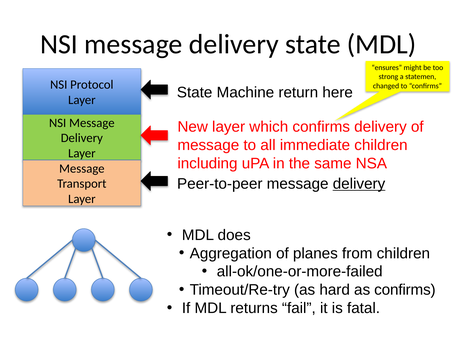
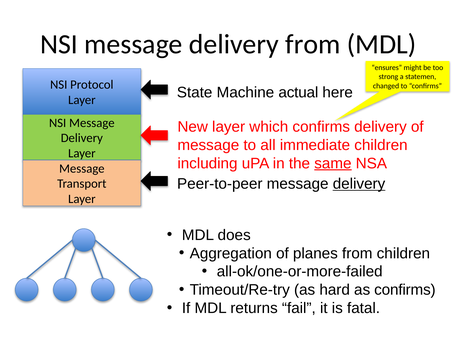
delivery state: state -> from (313, 44)
return: return -> actual (298, 92)
same underline: none -> present (333, 163)
